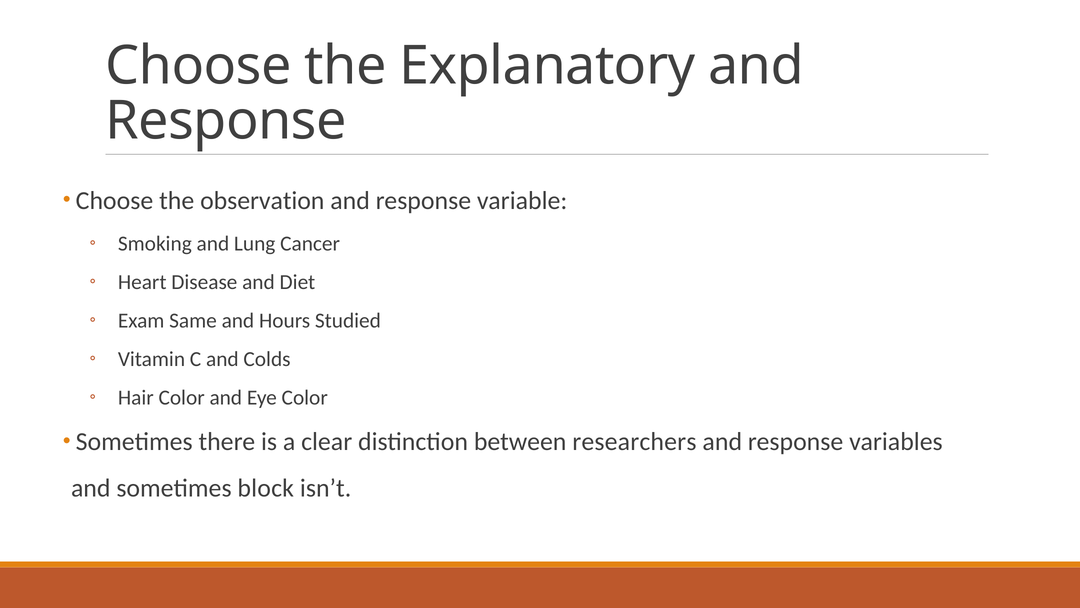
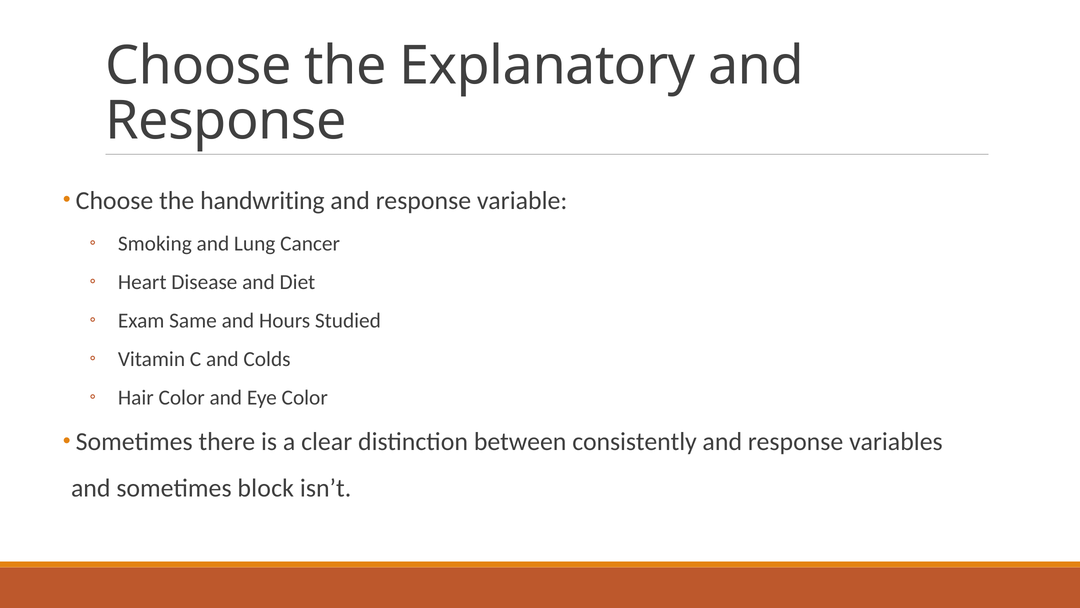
observation: observation -> handwriting (262, 200)
researchers: researchers -> consistently (635, 441)
